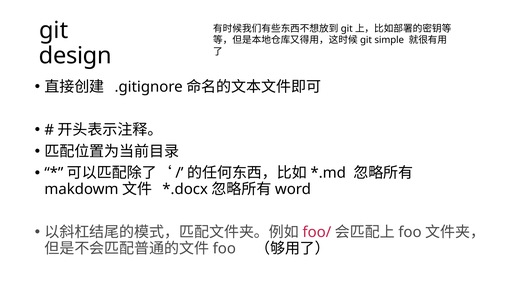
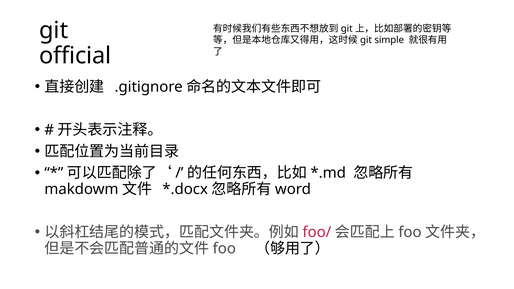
design: design -> official (75, 56)
